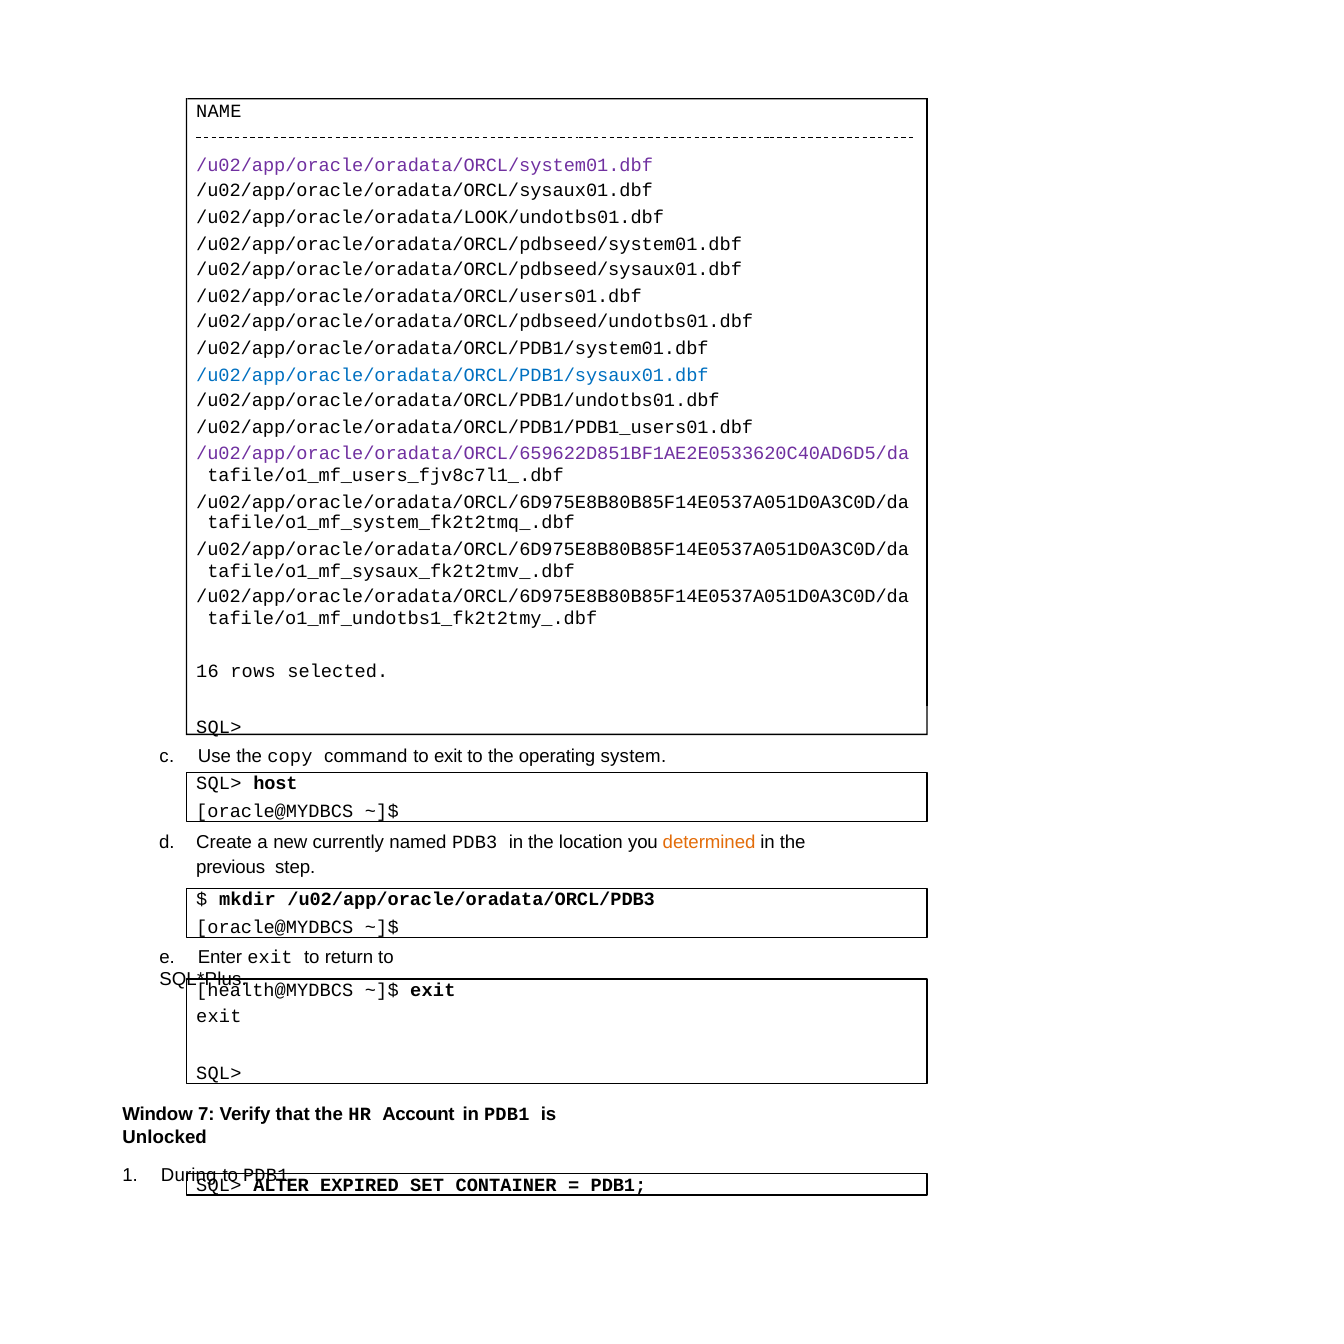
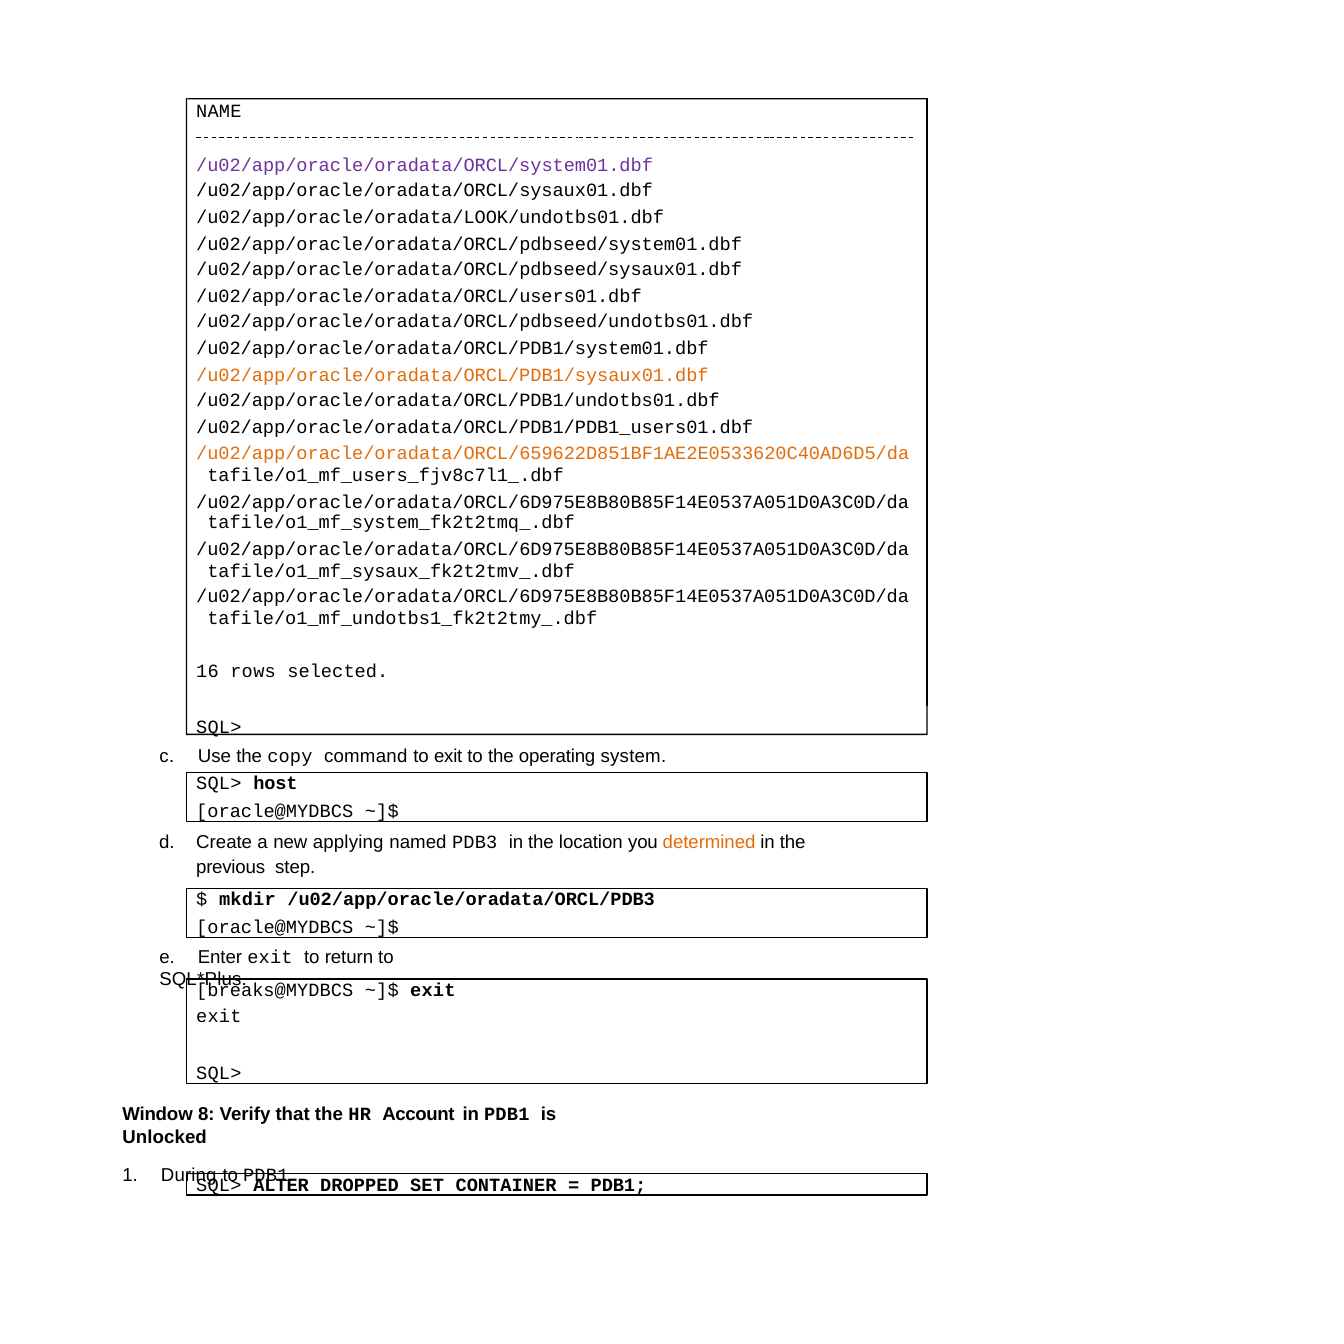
/u02/app/oracle/oradata/ORCL/PDB1/sysaux01.dbf colour: blue -> orange (452, 375)
/u02/app/oracle/oradata/ORCL/659622D851BF1AE2E0533620C40AD6D5/da colour: purple -> orange (553, 454)
currently: currently -> applying (348, 842)
health@MYDBCS: health@MYDBCS -> breaks@MYDBCS (275, 990)
7: 7 -> 8 (206, 1115)
EXPIRED: EXPIRED -> DROPPED (359, 1185)
